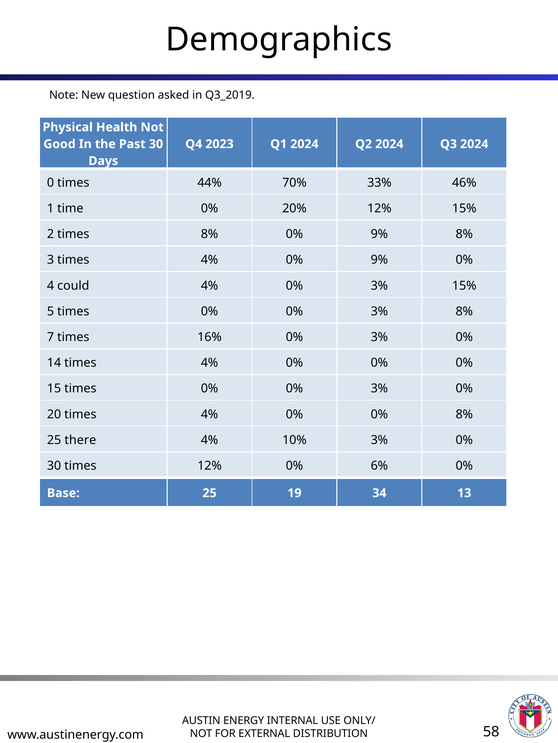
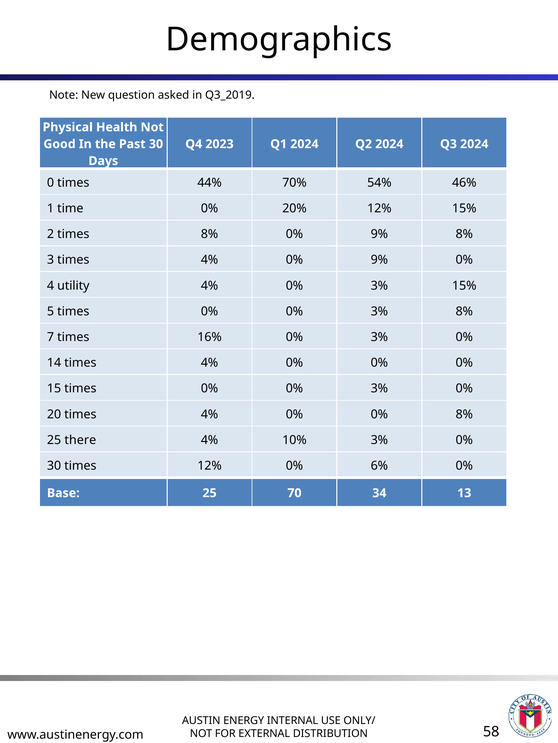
33%: 33% -> 54% (379, 183)
could: could -> utility (73, 286)
19: 19 -> 70 (294, 494)
